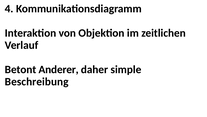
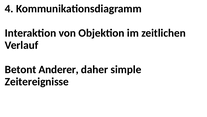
Beschreibung: Beschreibung -> Zeitereignisse (37, 81)
